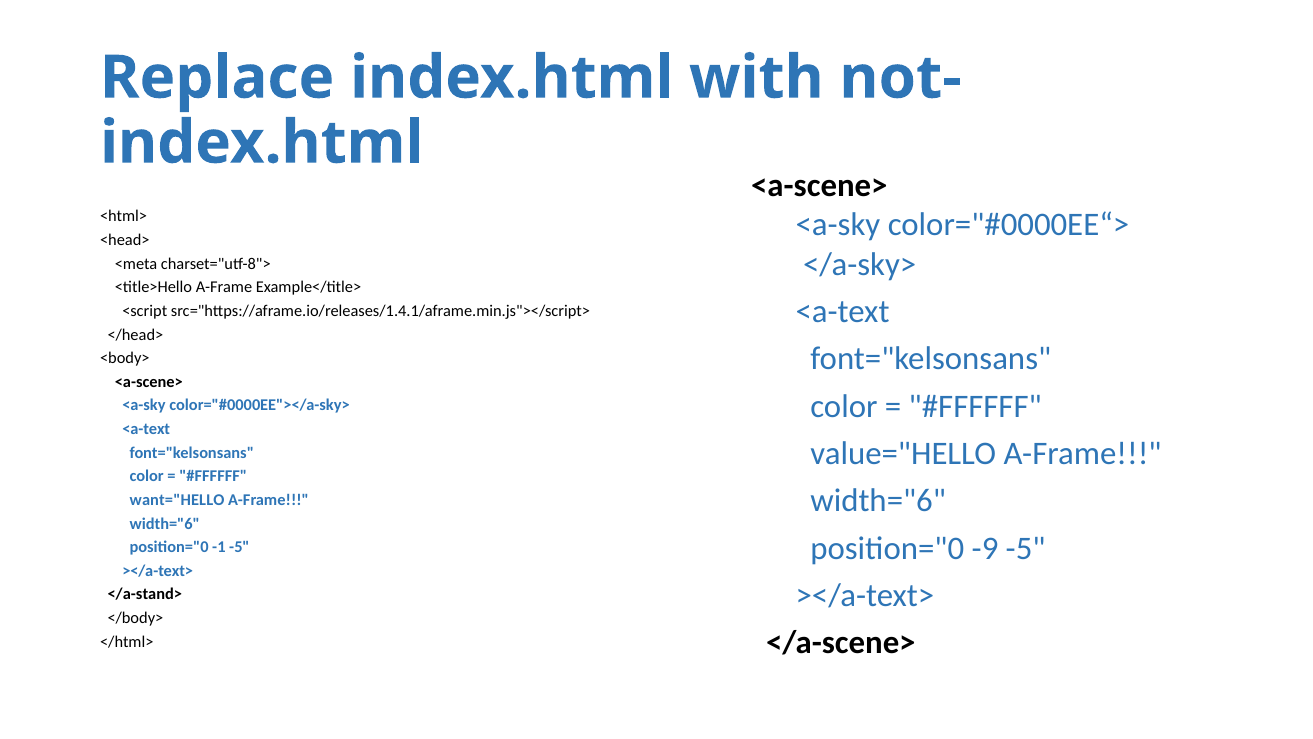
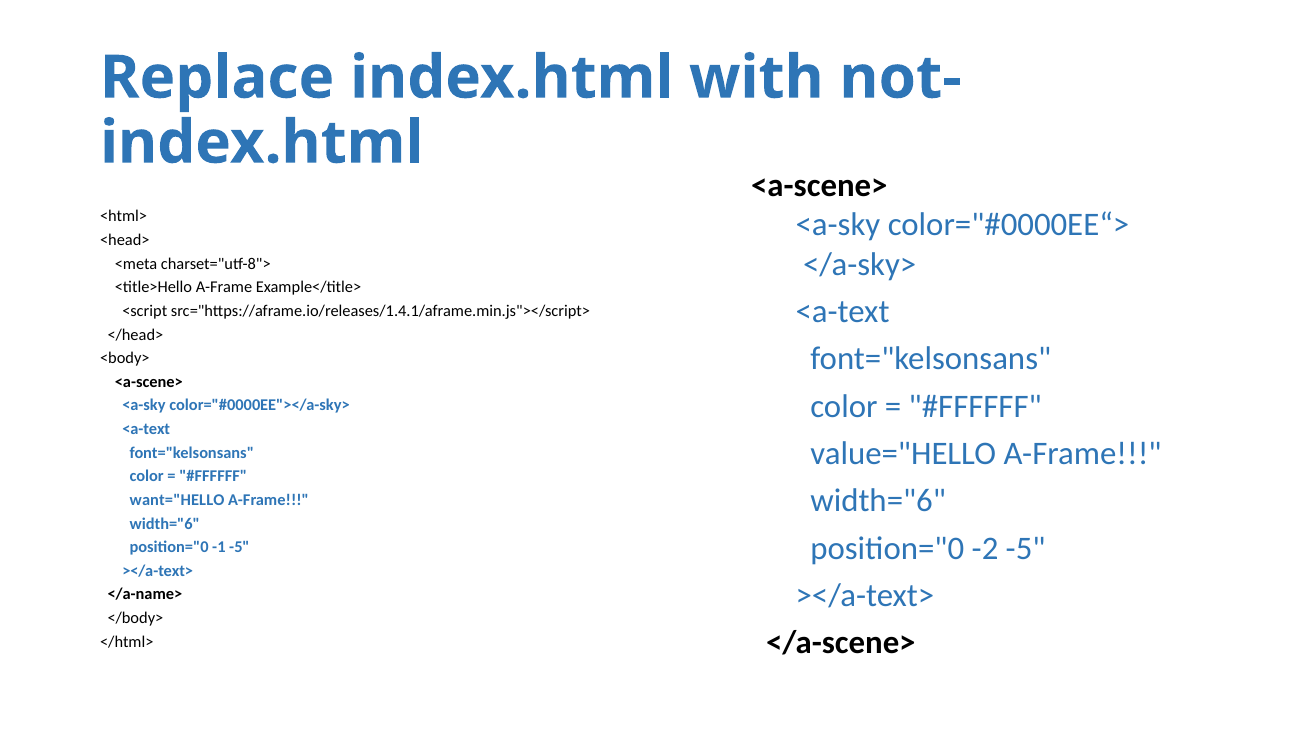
-9: -9 -> -2 (985, 548)
</a-stand>: </a-stand> -> </a-name> (145, 594)
